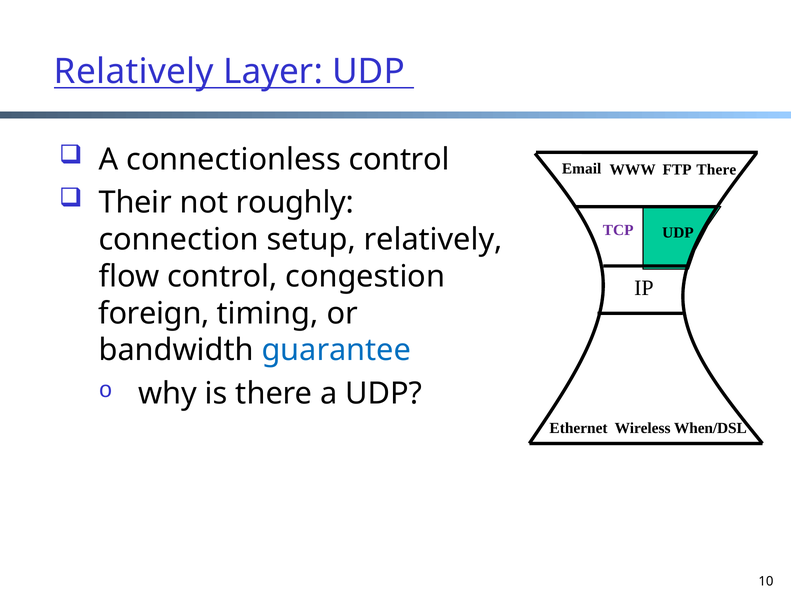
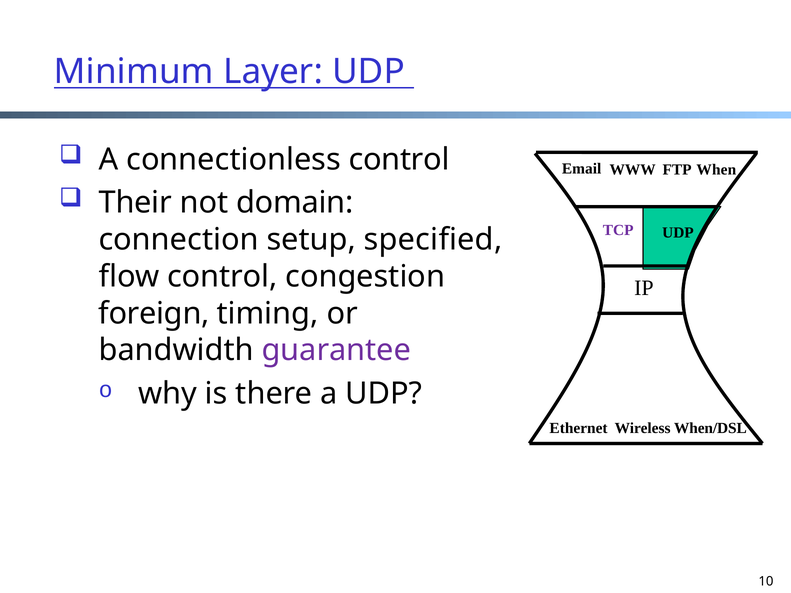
Relatively: Relatively -> Minimum (134, 72)
There: There -> When (716, 170)
roughly: roughly -> domain (295, 203)
setup relatively: relatively -> specified (433, 240)
guarantee colour: blue -> purple (336, 350)
